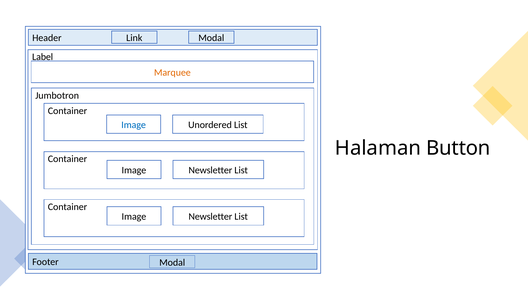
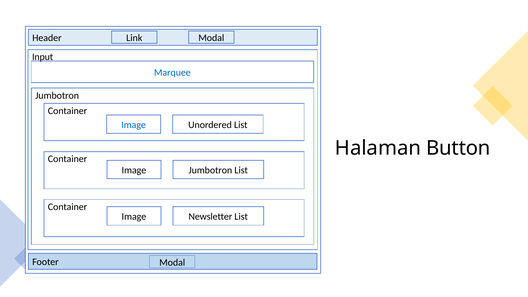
Label: Label -> Input (43, 57)
Marquee colour: orange -> blue (172, 72)
Newsletter: Newsletter -> Jumbotron (210, 170)
